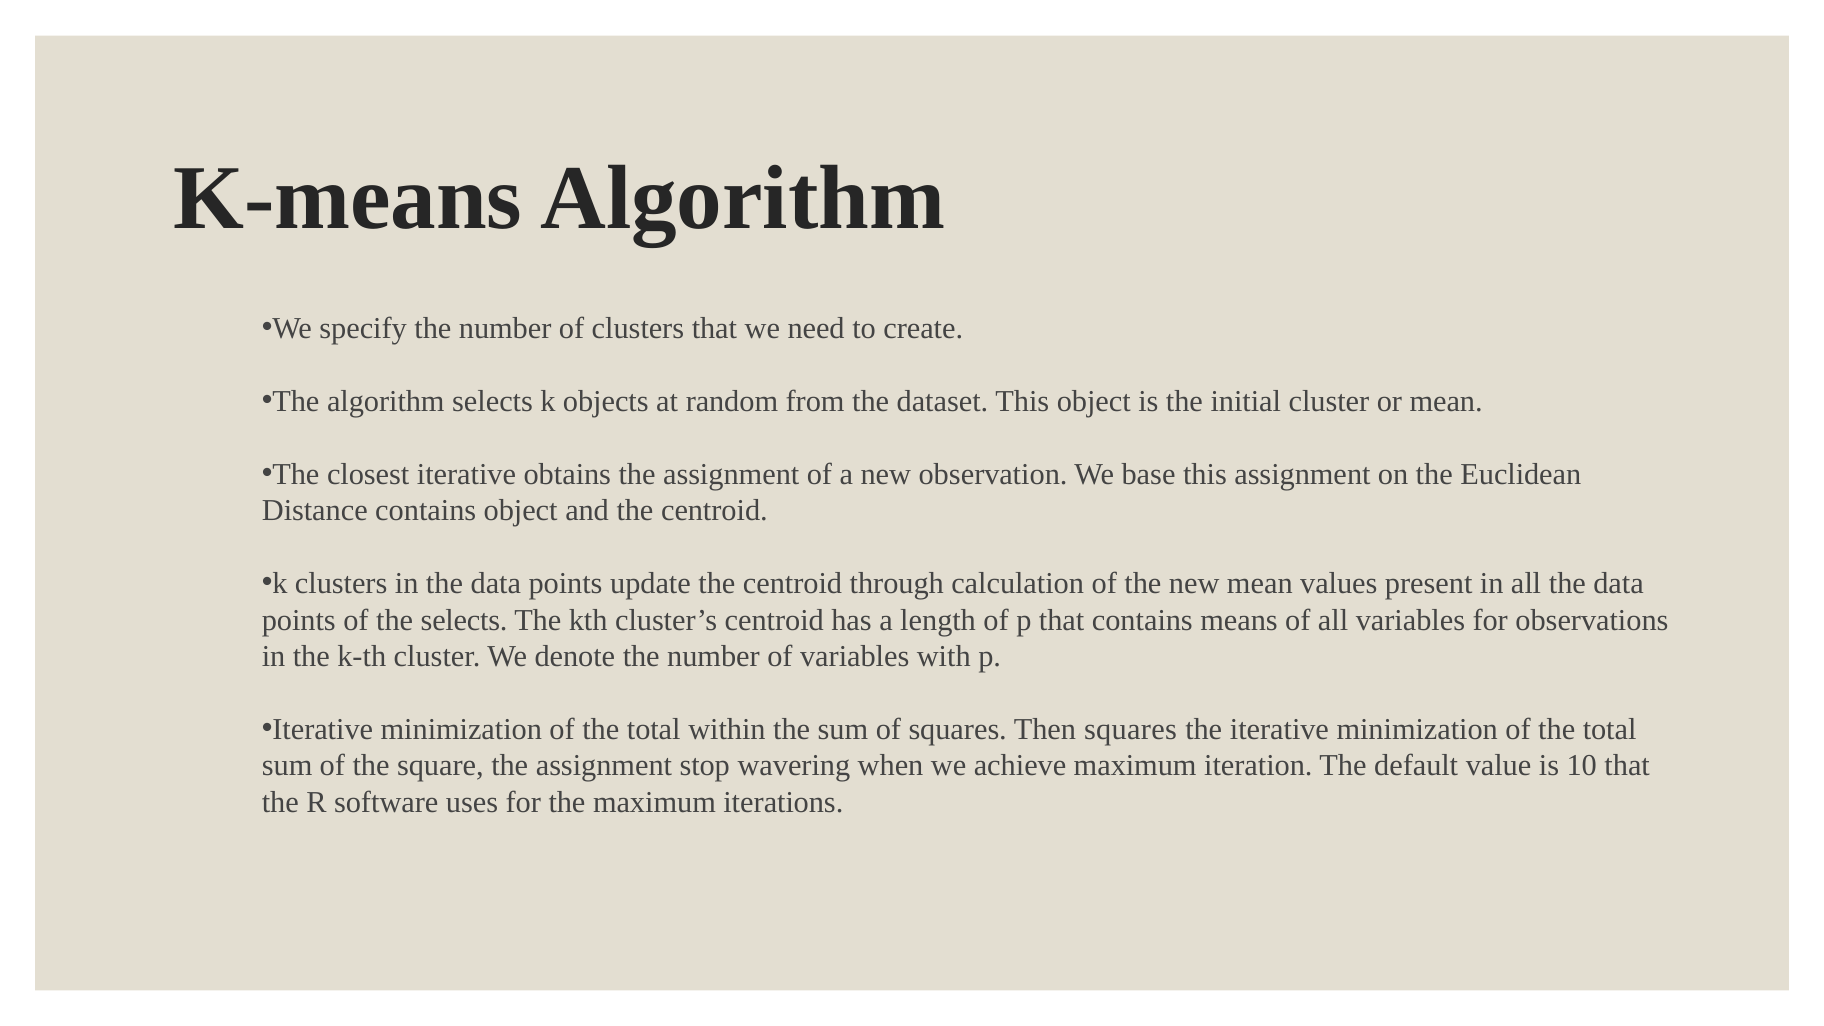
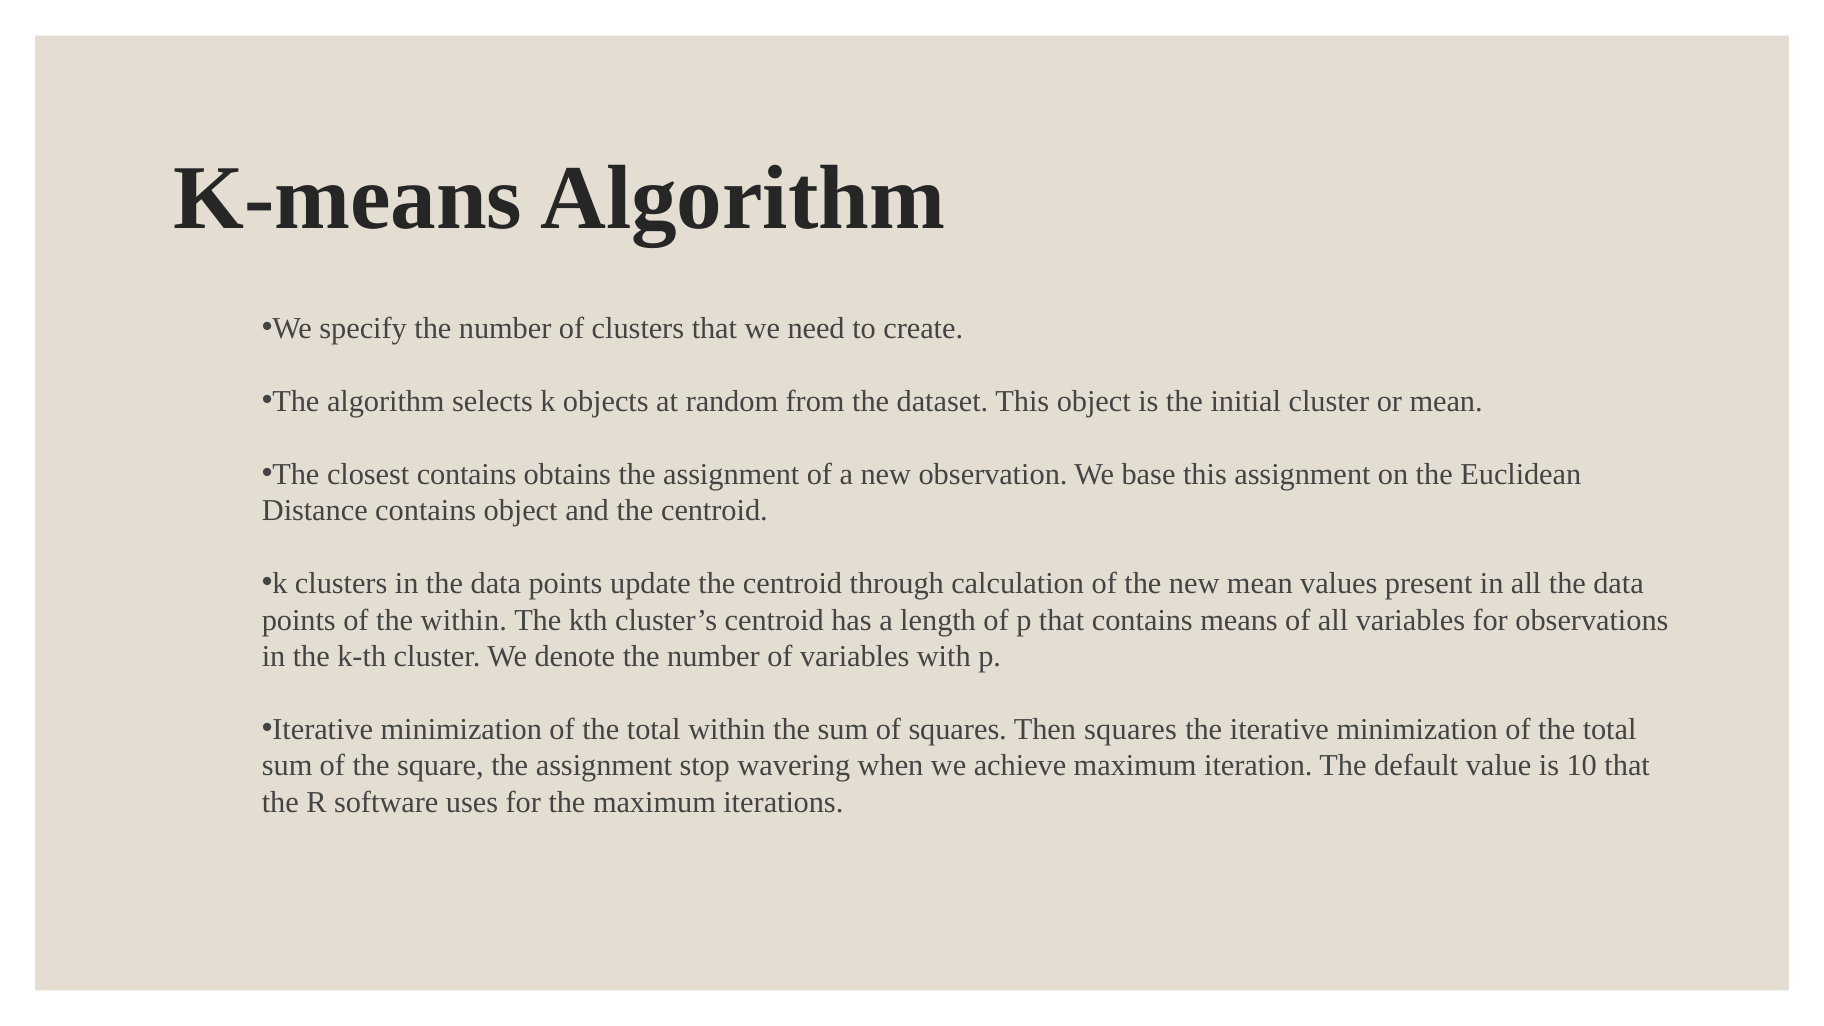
closest iterative: iterative -> contains (467, 474)
the selects: selects -> within (464, 620)
